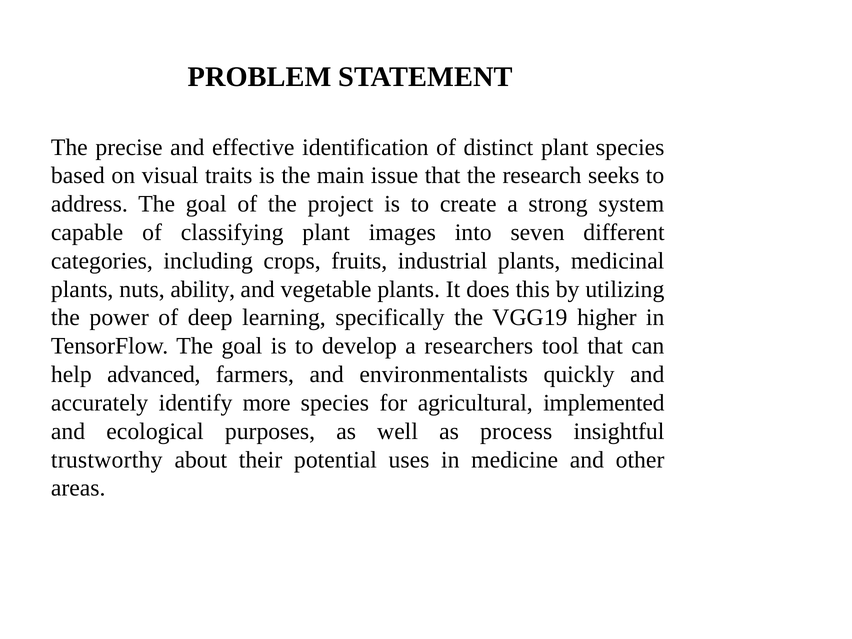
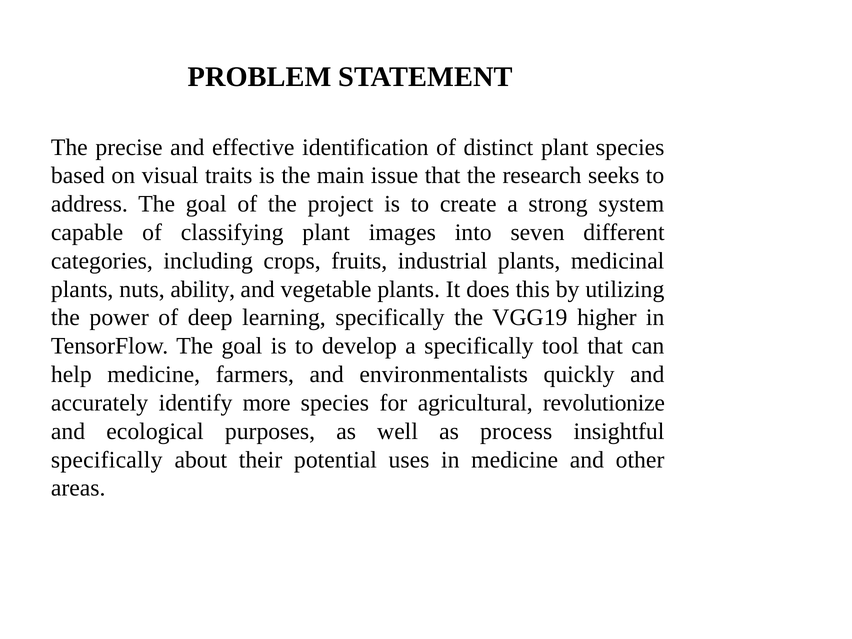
a researchers: researchers -> specifically (479, 346)
help advanced: advanced -> medicine (154, 374)
implemented: implemented -> revolutionize (604, 403)
trustworthy: trustworthy -> specifically (107, 460)
